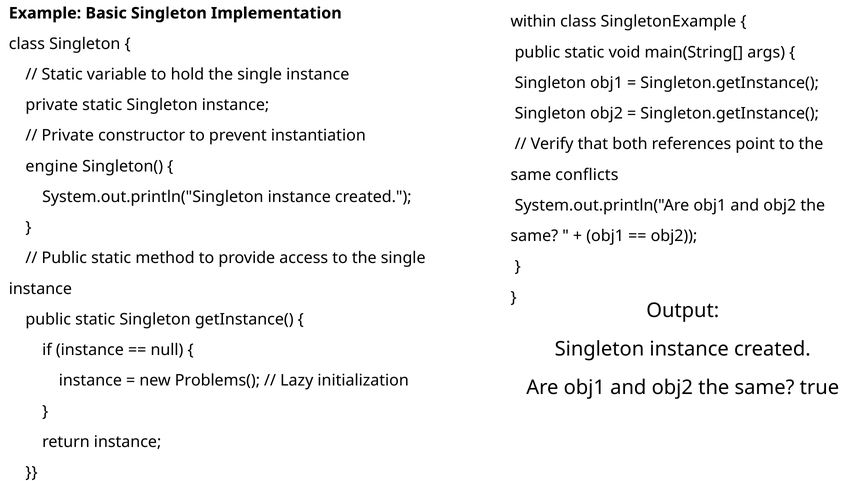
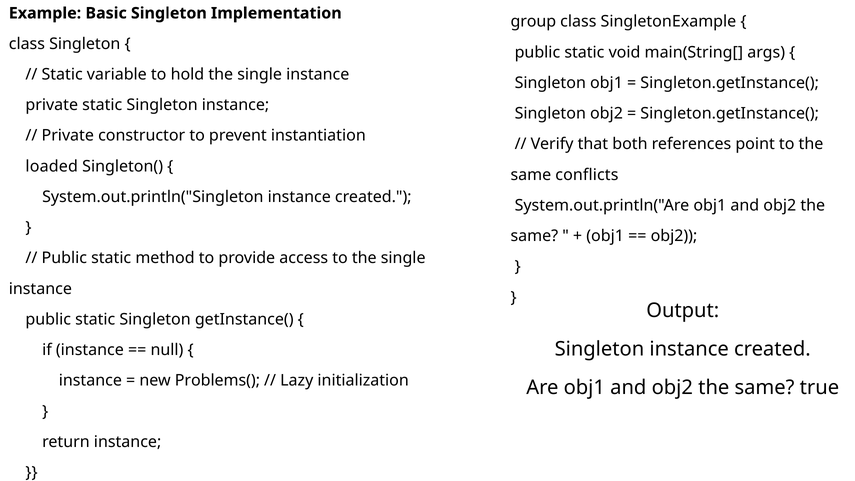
within: within -> group (533, 22)
engine: engine -> loaded (52, 166)
